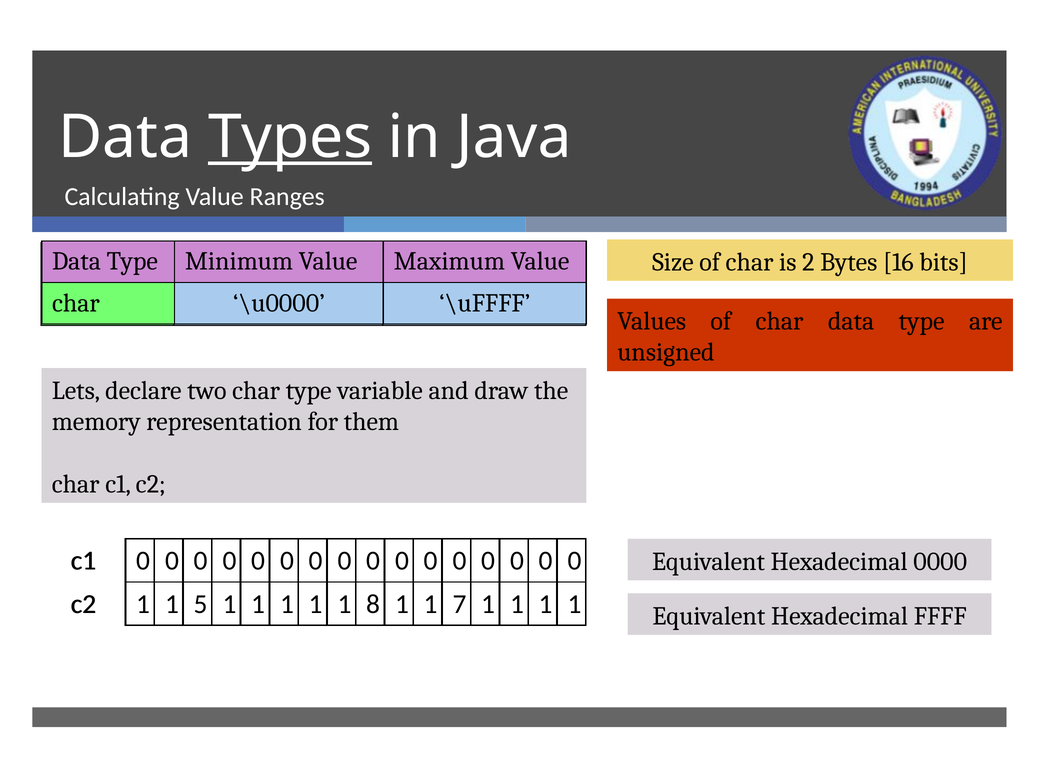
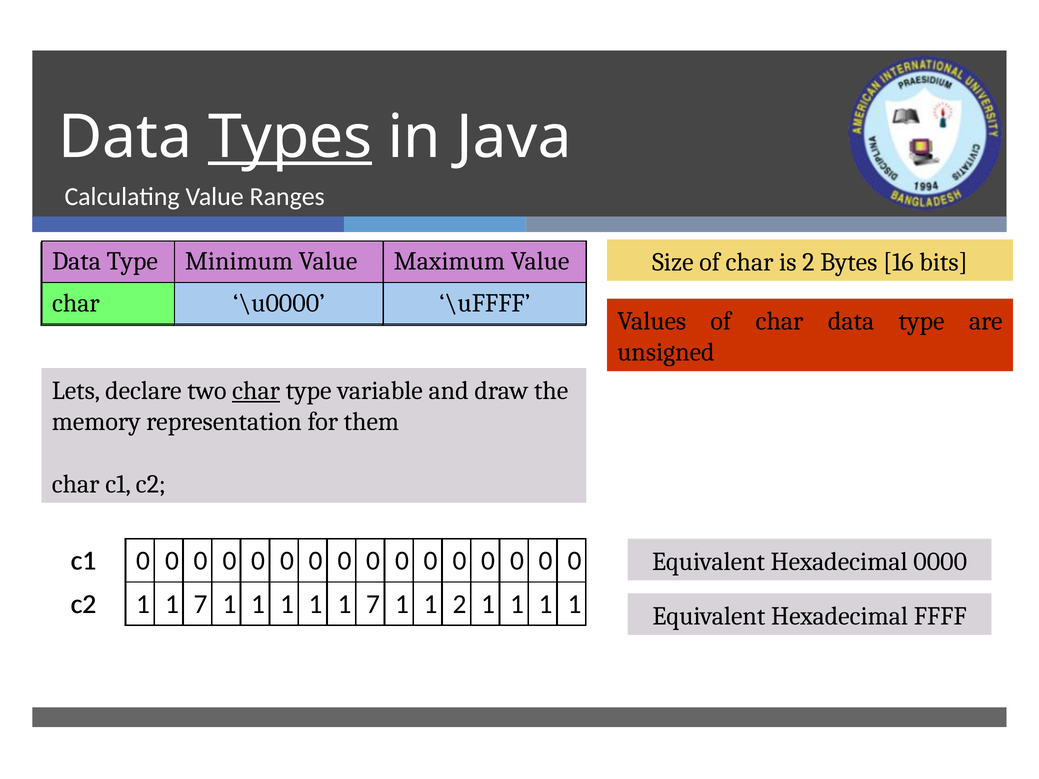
char underline: none -> present (256, 391)
5: 5 -> 7 (201, 604)
1 1 1 8: 8 -> 7 (373, 604)
1 7: 7 -> 2 (460, 604)
